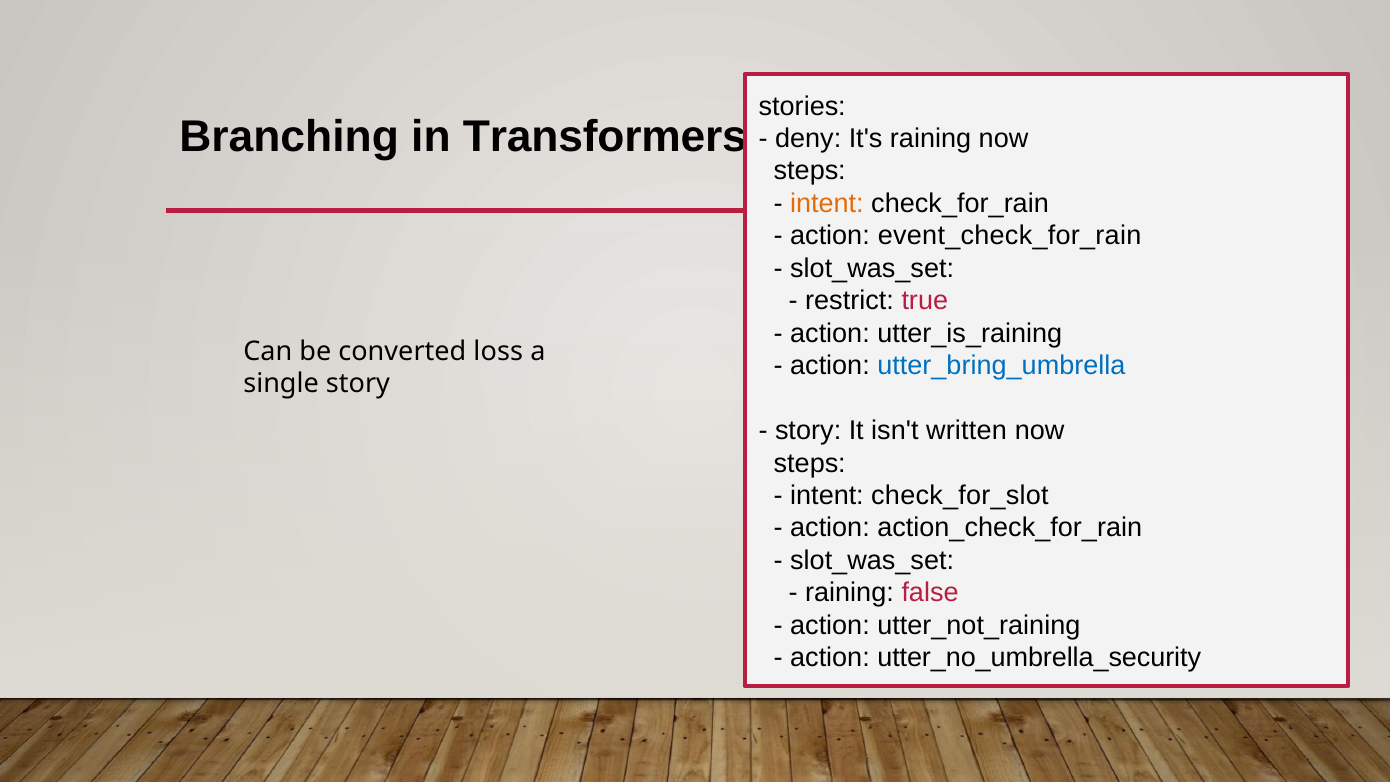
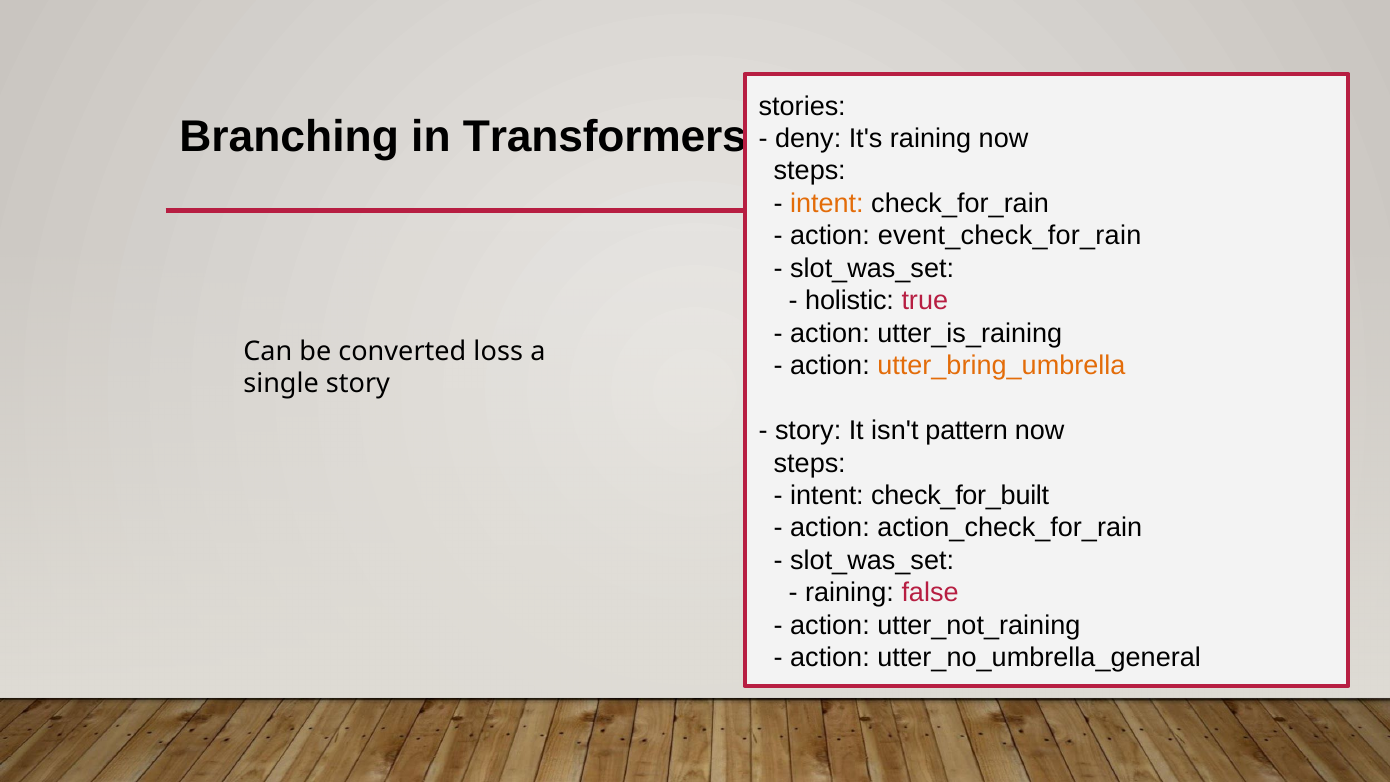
restrict: restrict -> holistic (850, 301)
utter_bring_umbrella colour: blue -> orange (1001, 366)
written: written -> pattern (967, 431)
check_for_slot: check_for_slot -> check_for_built (960, 496)
utter_no_umbrella_security: utter_no_umbrella_security -> utter_no_umbrella_general (1039, 658)
